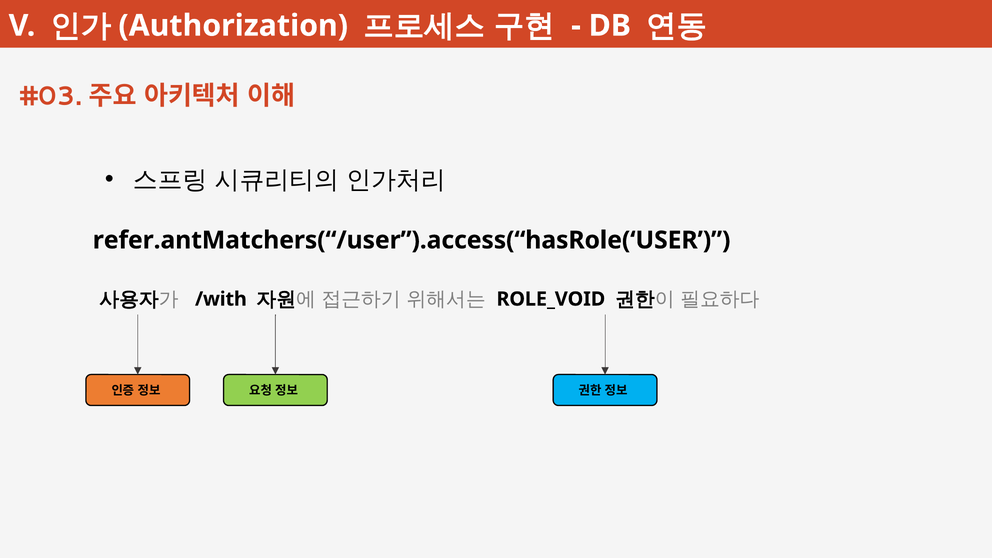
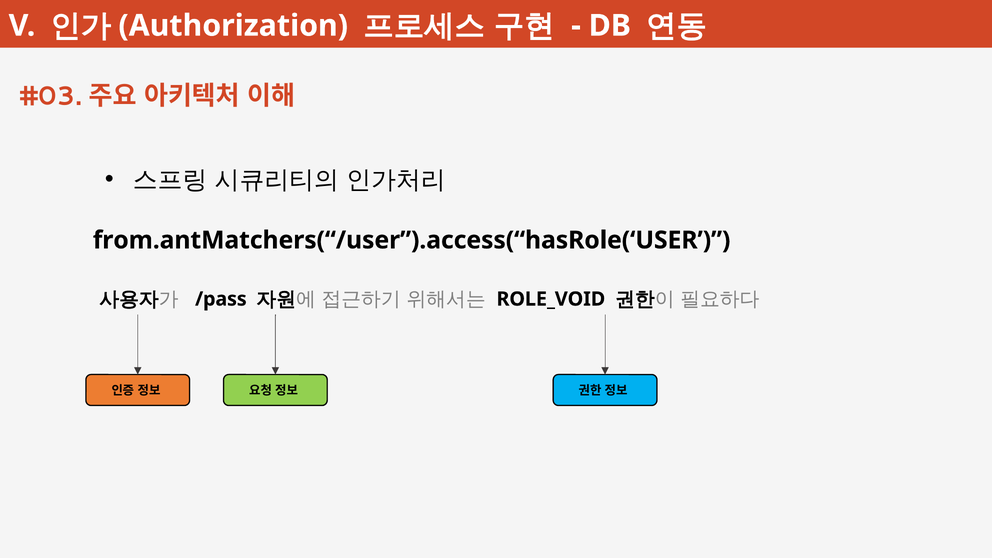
refer.antMatchers(“/user”).access(“hasRole(‘USER: refer.antMatchers(“/user”).access(“hasRole(‘USER -> from.antMatchers(“/user”).access(“hasRole(‘USER (412, 240)
/with: /with -> /pass (221, 299)
